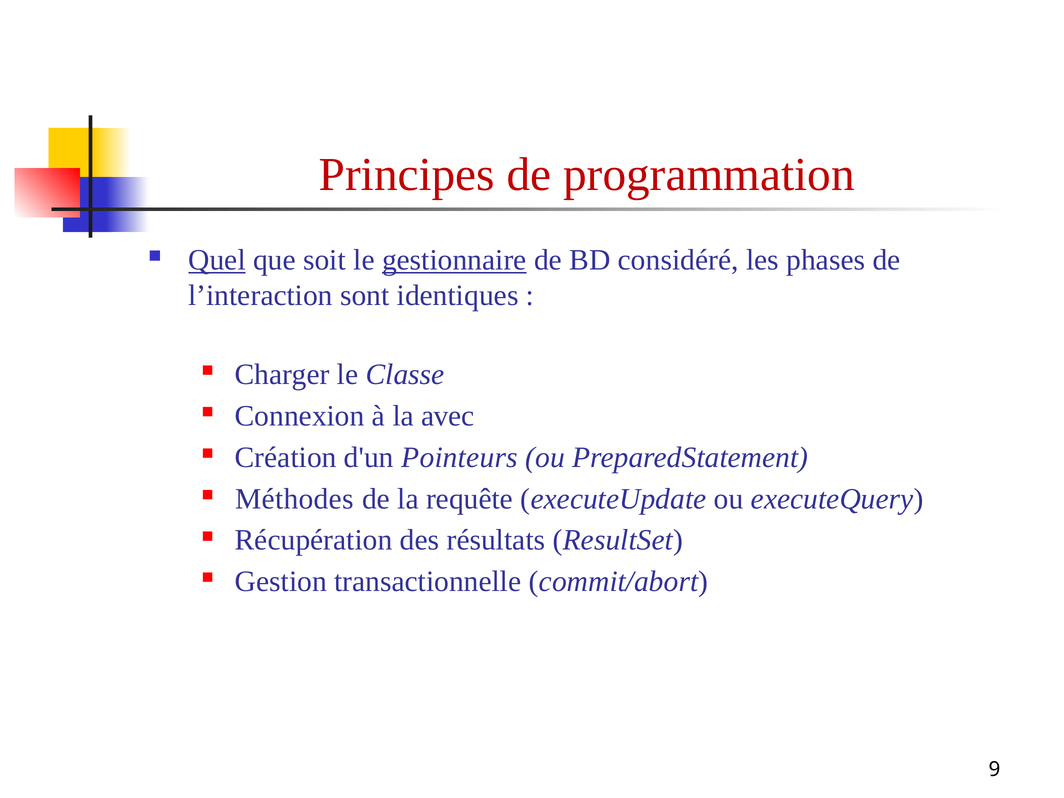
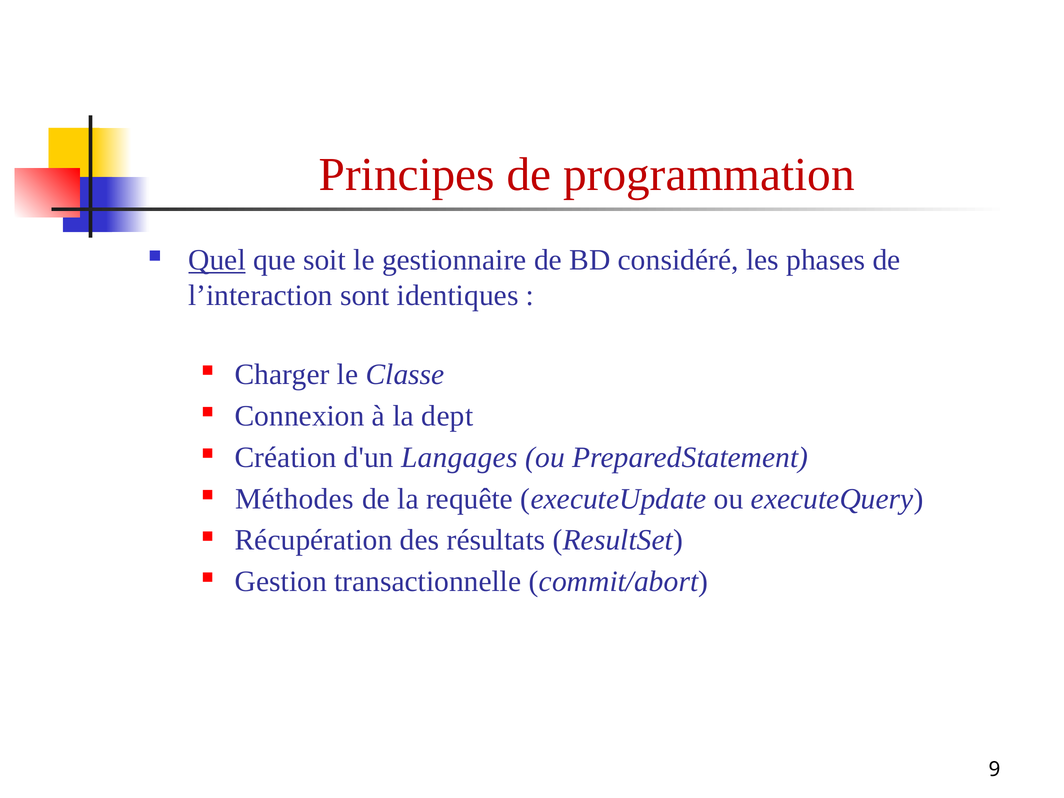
gestionnaire underline: present -> none (454, 260)
avec: avec -> dept (447, 416)
Pointeurs: Pointeurs -> Langages (460, 457)
